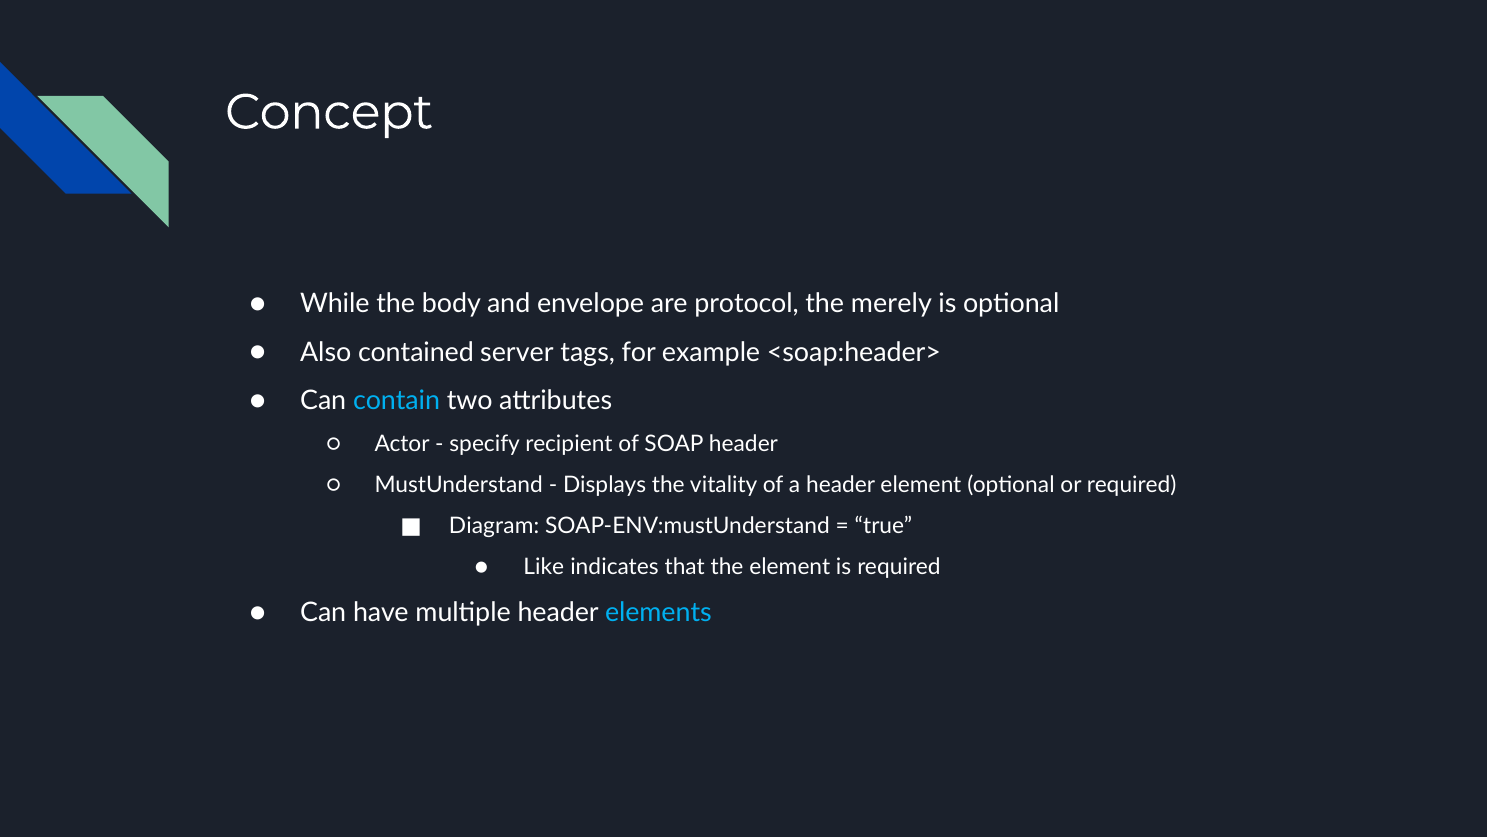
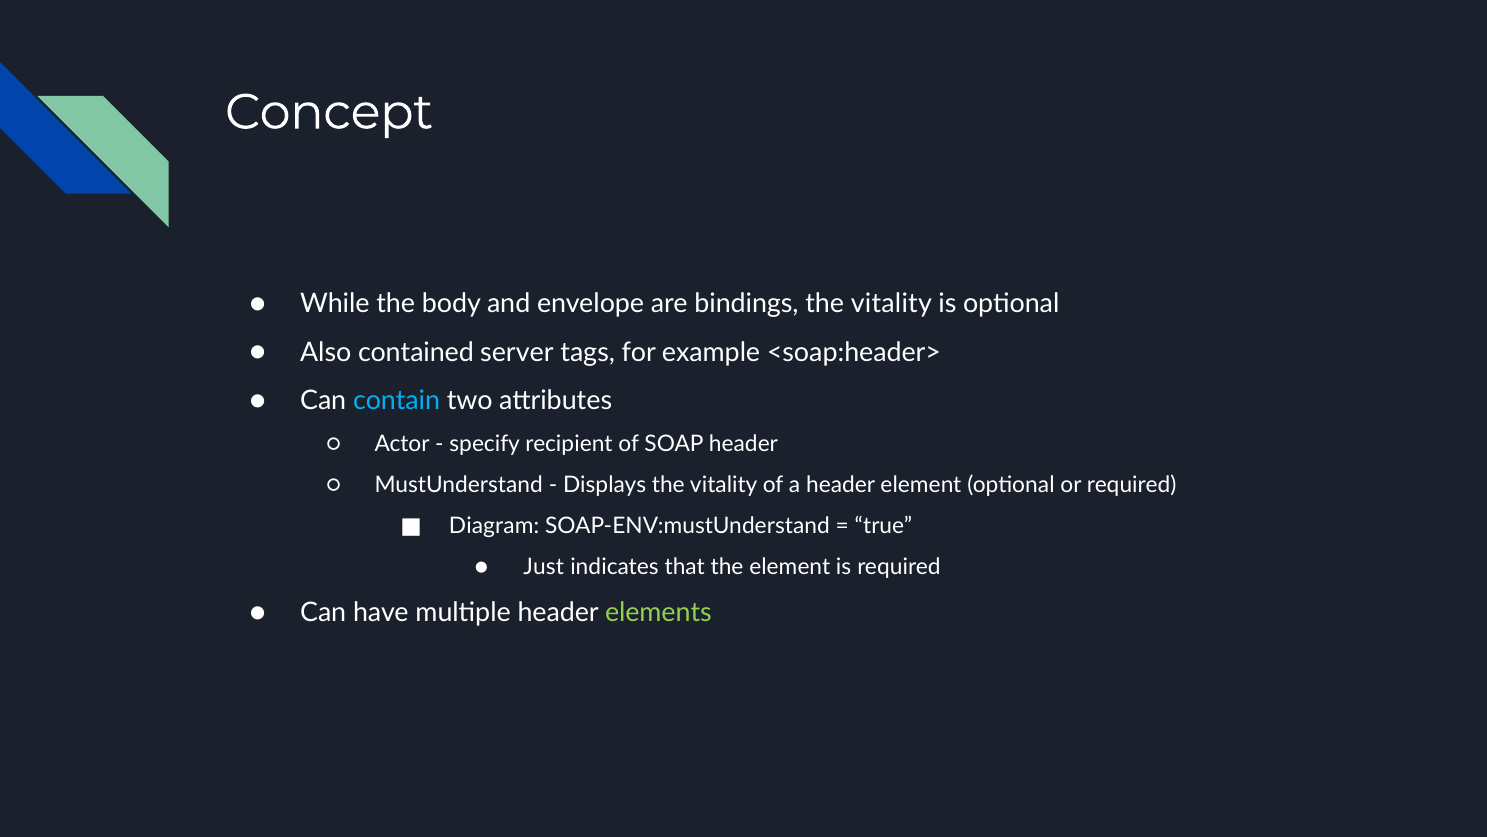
protocol: protocol -> bindings (746, 304)
merely: merely -> vitality (891, 304)
Like: Like -> Just (544, 566)
elements colour: light blue -> light green (658, 613)
